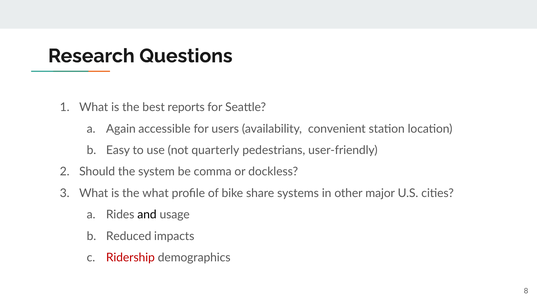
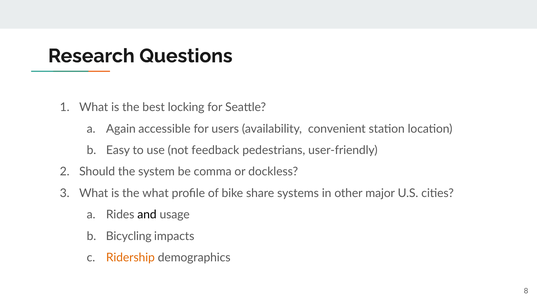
reports: reports -> locking (186, 107)
quarterly: quarterly -> feedback (215, 150)
Reduced: Reduced -> Bicycling (129, 236)
Ridership colour: red -> orange (130, 258)
